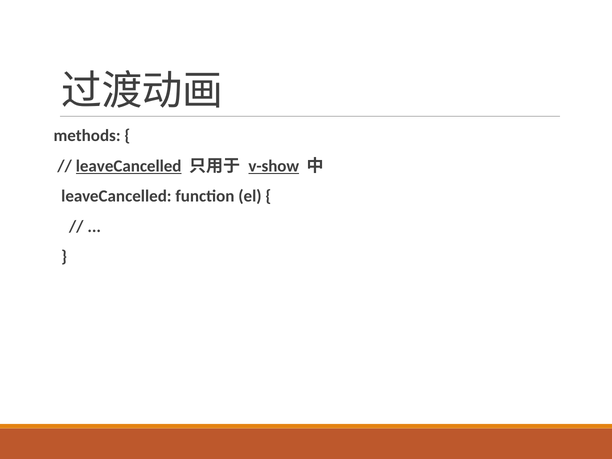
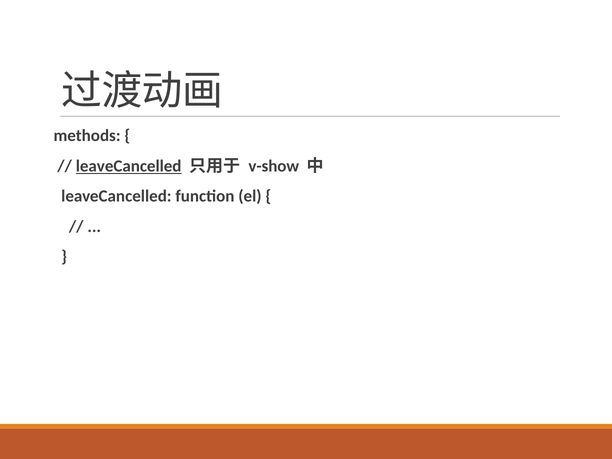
v-show underline: present -> none (274, 166)
